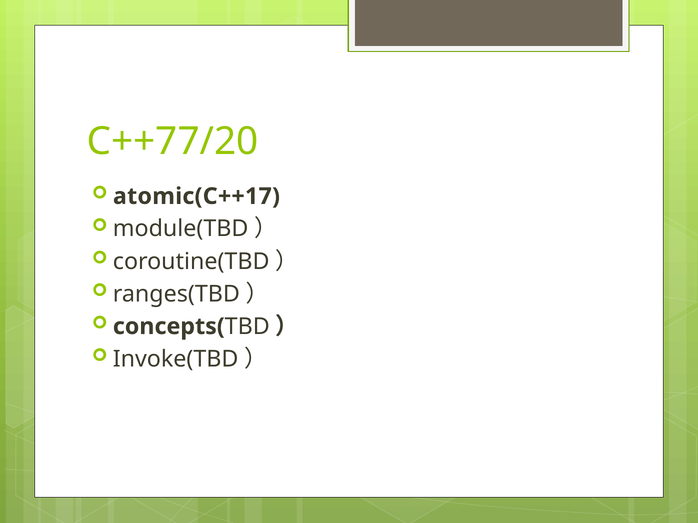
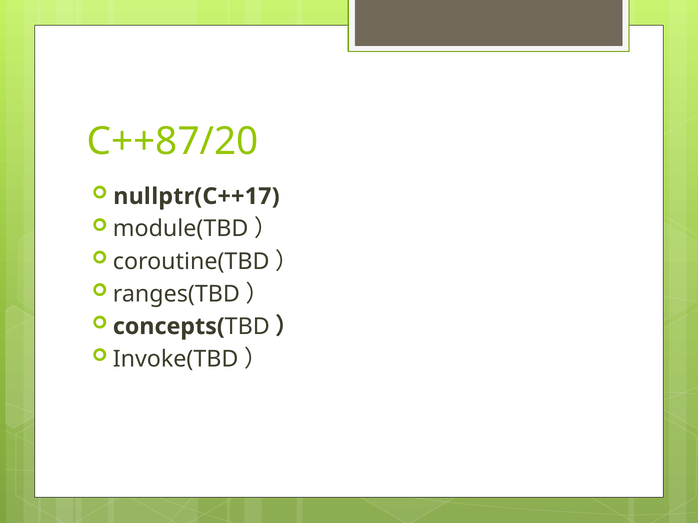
C++77/20: C++77/20 -> C++87/20 (173, 142)
atomic(C++17: atomic(C++17 -> nullptr(C++17 (196, 196)
